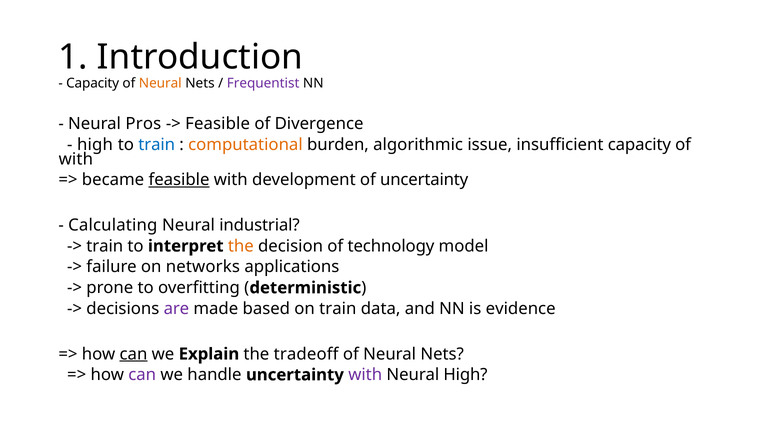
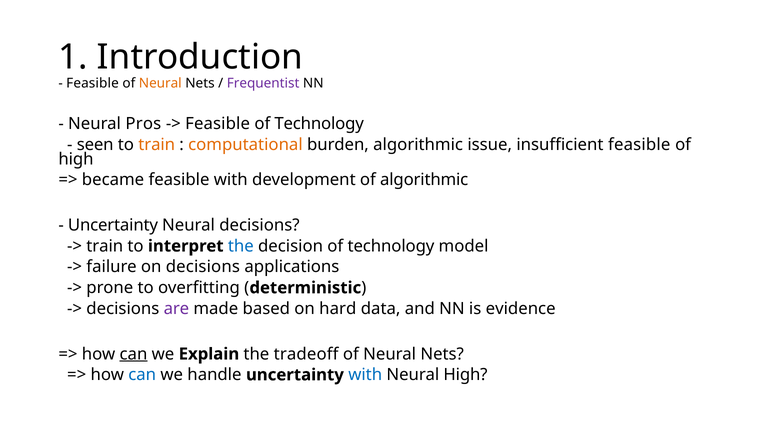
Capacity: Capacity -> Feasible (93, 83)
Divergence: Divergence -> Technology (319, 124)
high: high -> seen (95, 144)
train colour: blue -> orange (157, 144)
insufficient capacity: capacity -> feasible (639, 144)
with: with -> high (76, 159)
feasible underline: present -> none (179, 180)
of uncertainty: uncertainty -> algorithmic (424, 180)
Calculating: Calculating -> Uncertainty (113, 225)
Neural industrial: industrial -> decisions (259, 225)
the colour: orange -> blue (241, 246)
on networks: networks -> decisions (203, 267)
on train: train -> hard (338, 309)
can colour: purple -> blue (142, 375)
with colour: purple -> blue (365, 375)
